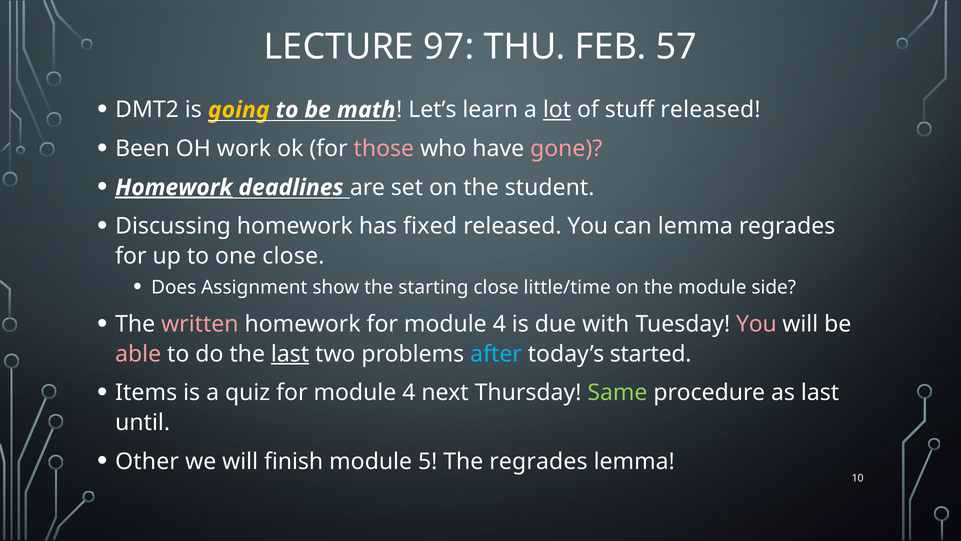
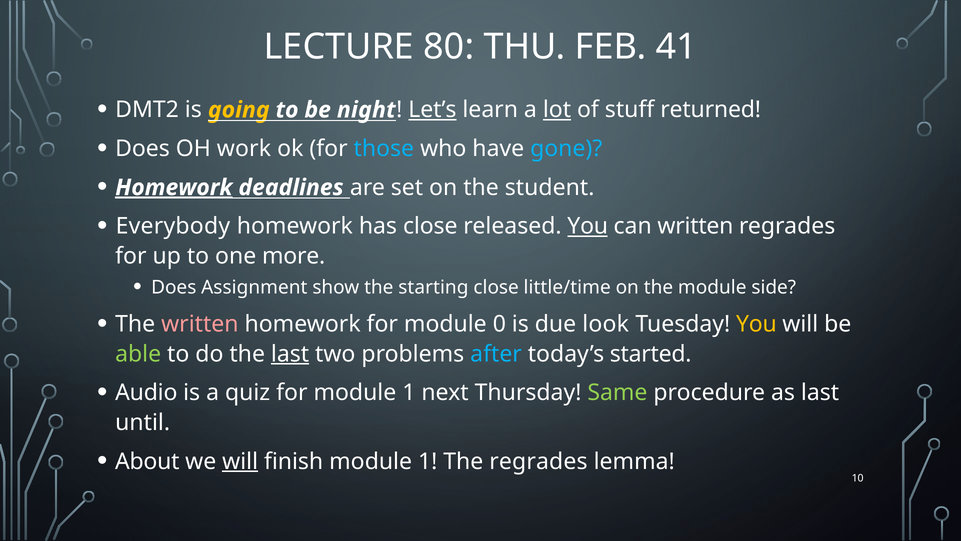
97: 97 -> 80 (449, 47)
57: 57 -> 41 (676, 47)
math: math -> night (366, 110)
Let’s underline: none -> present (432, 110)
stuff released: released -> returned (711, 110)
Been: Been -> Does (143, 149)
those colour: pink -> light blue (384, 149)
gone colour: pink -> light blue (566, 149)
Discussing: Discussing -> Everybody (173, 226)
has fixed: fixed -> close (430, 226)
You underline: none -> present (588, 226)
can lemma: lemma -> written (695, 226)
one close: close -> more (294, 256)
homework for module 4: 4 -> 0 (499, 324)
with: with -> look (606, 324)
You colour: pink -> yellow (756, 324)
able colour: pink -> light green (138, 354)
Items: Items -> Audio (146, 392)
quiz for module 4: 4 -> 1 (409, 392)
Other: Other -> About (147, 461)
will underline: none -> present (240, 461)
finish module 5: 5 -> 1 (428, 461)
